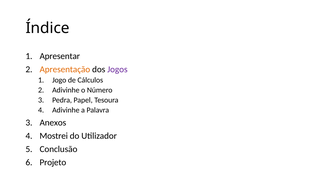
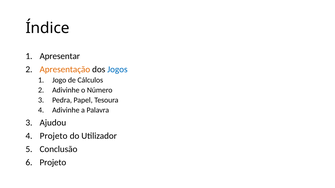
Jogos colour: purple -> blue (117, 70)
Anexos: Anexos -> Ajudou (53, 123)
Mostrei: Mostrei -> Projeto (54, 136)
